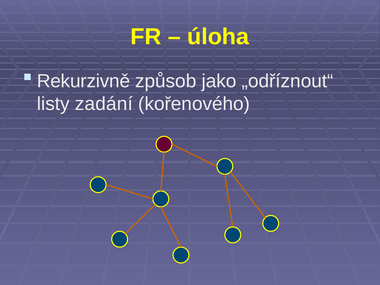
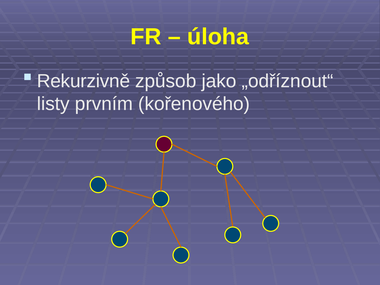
zadání: zadání -> prvním (104, 104)
